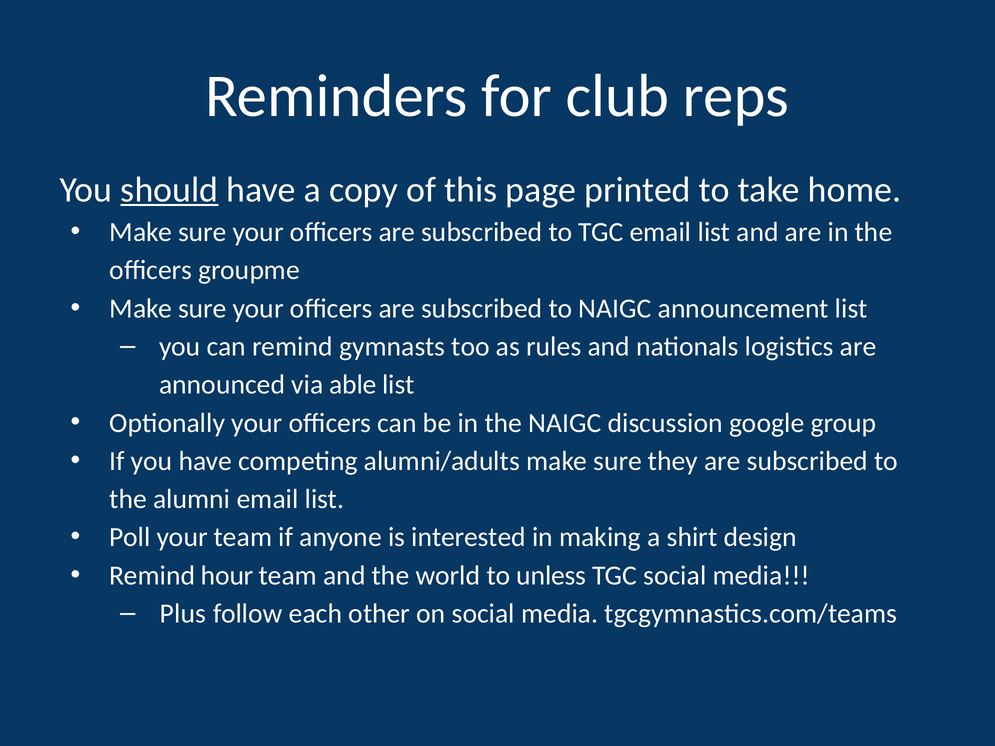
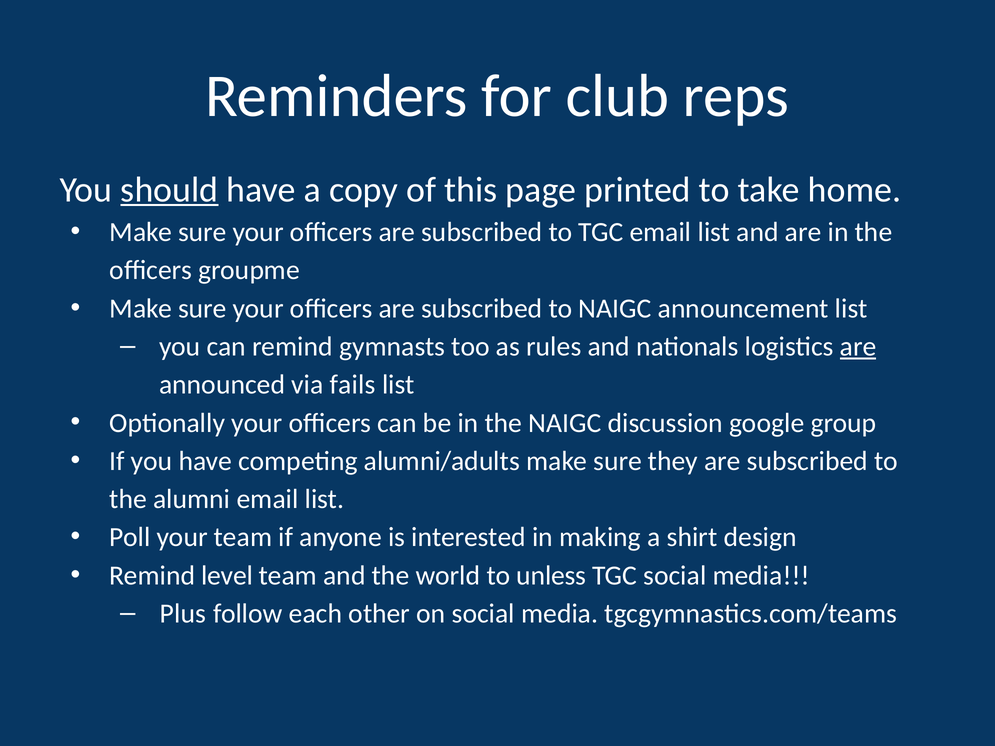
are underline: none -> present (858, 347)
able: able -> fails (353, 385)
hour: hour -> level (227, 576)
